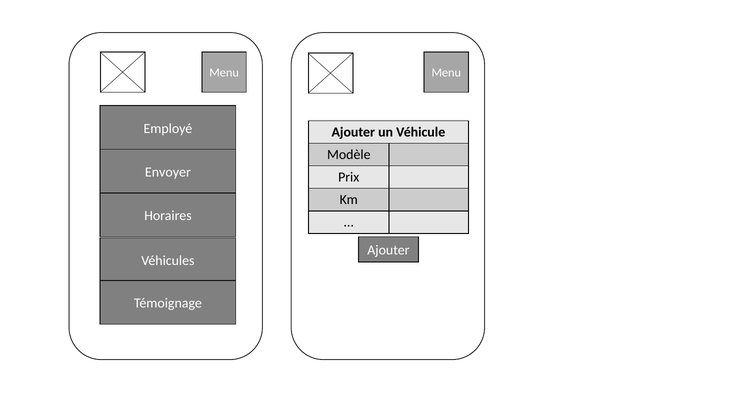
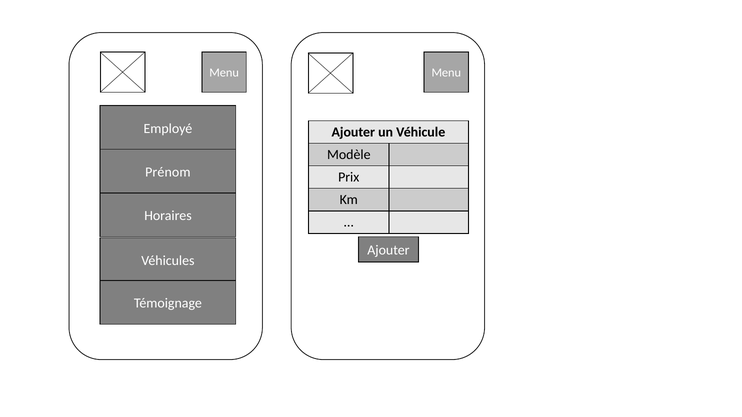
Envoyer: Envoyer -> Prénom (168, 172)
